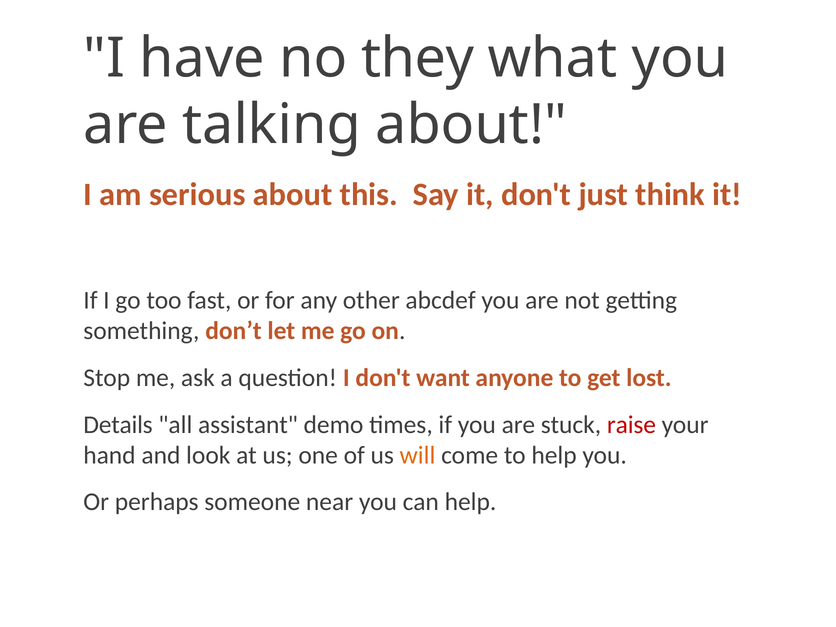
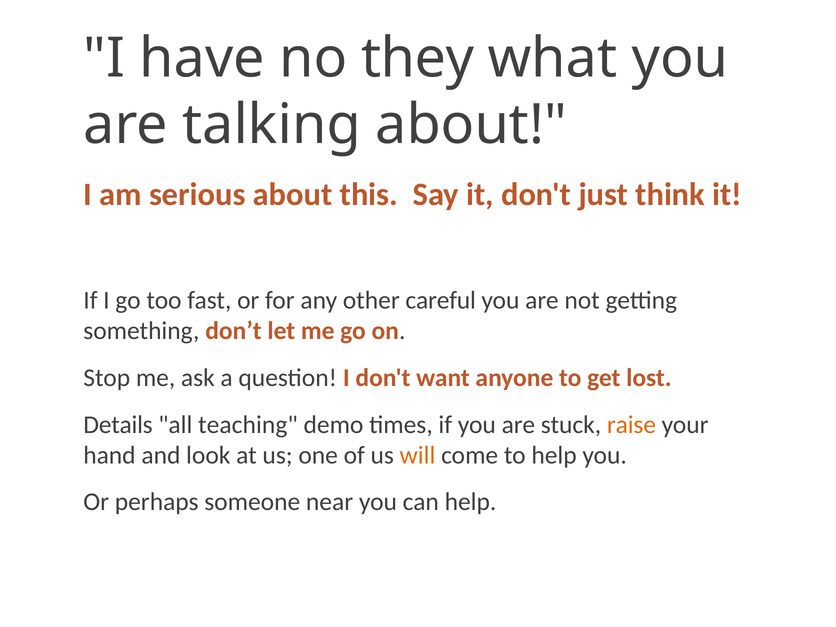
abcdef: abcdef -> careful (441, 300)
assistant: assistant -> teaching (248, 425)
raise colour: red -> orange (631, 425)
